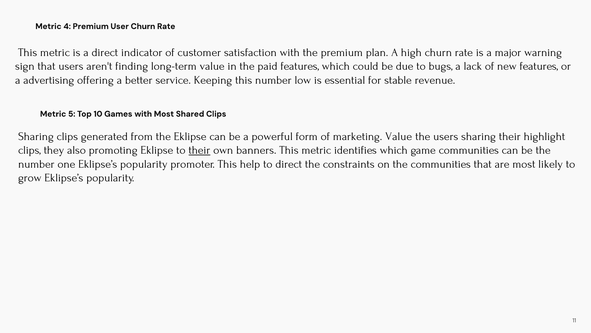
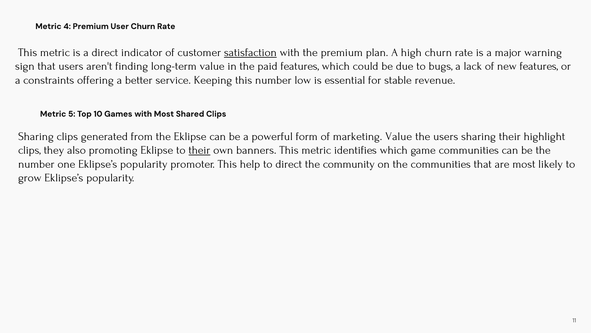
satisfaction underline: none -> present (250, 52)
advertising: advertising -> constraints (49, 80)
constraints: constraints -> community (349, 164)
